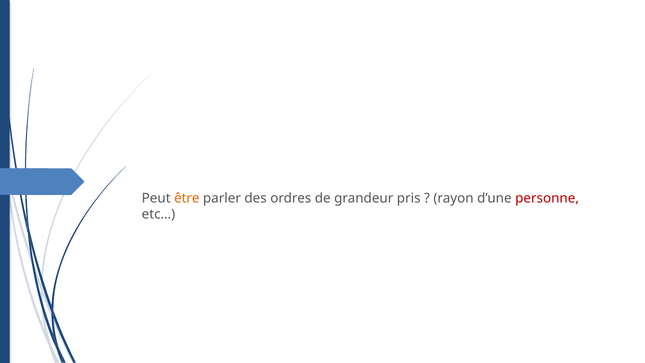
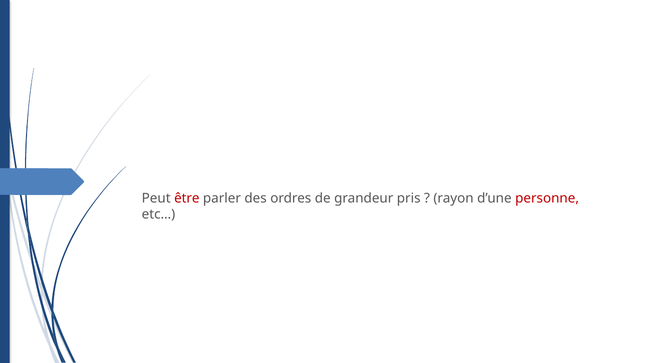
être colour: orange -> red (187, 198)
